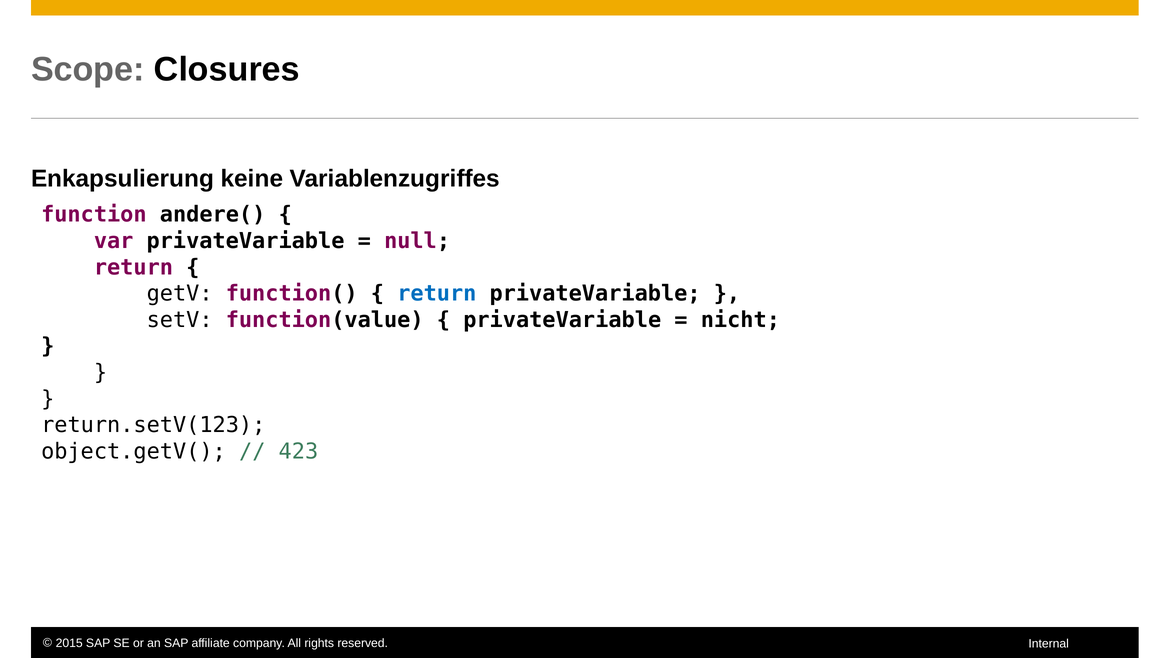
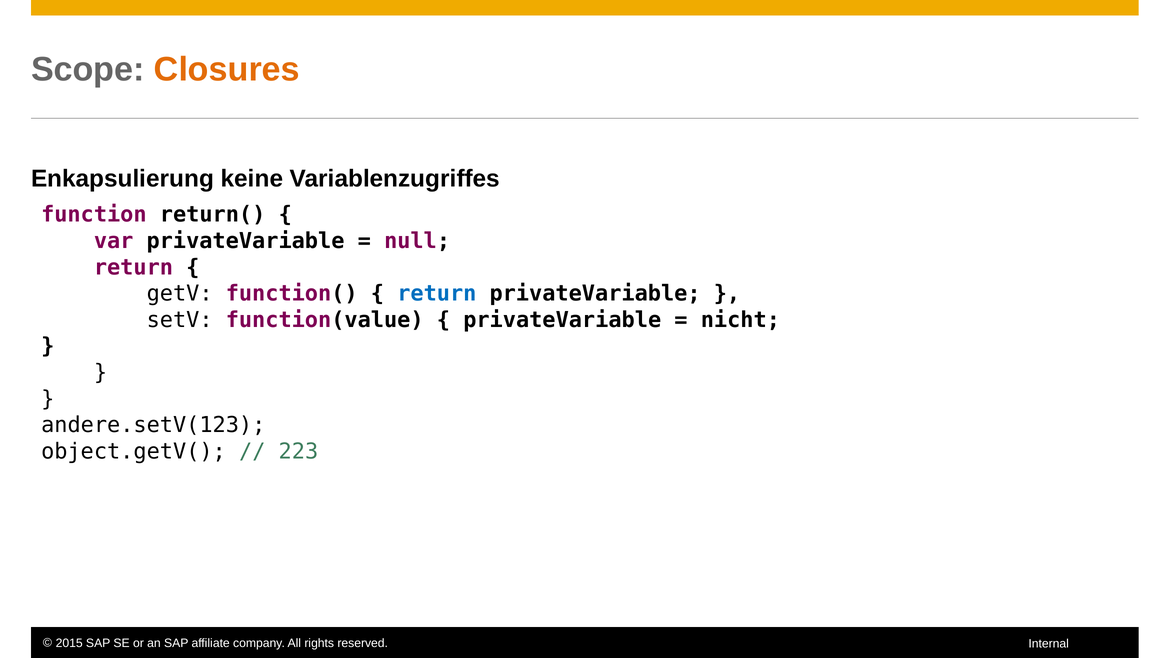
Closures colour: black -> orange (227, 70)
andere(: andere( -> return( (213, 215)
return.setV(123: return.setV(123 -> andere.setV(123 (153, 425)
423: 423 -> 223 (298, 452)
